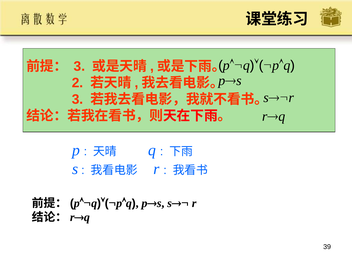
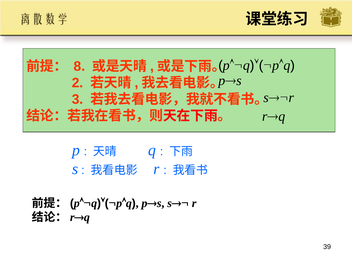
3: 3 -> 8 (79, 66)
